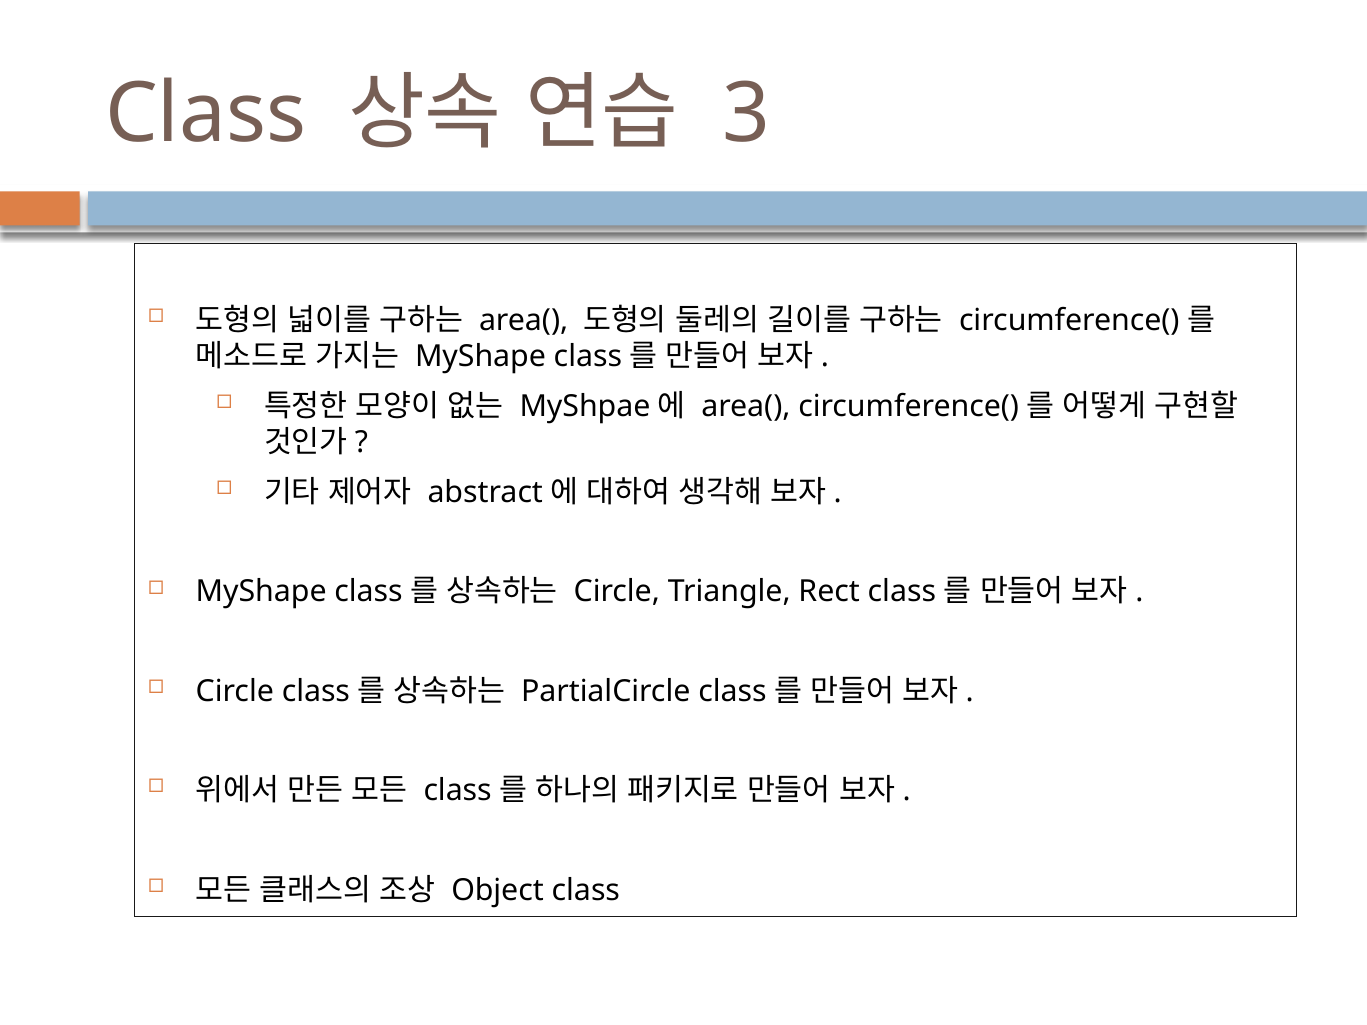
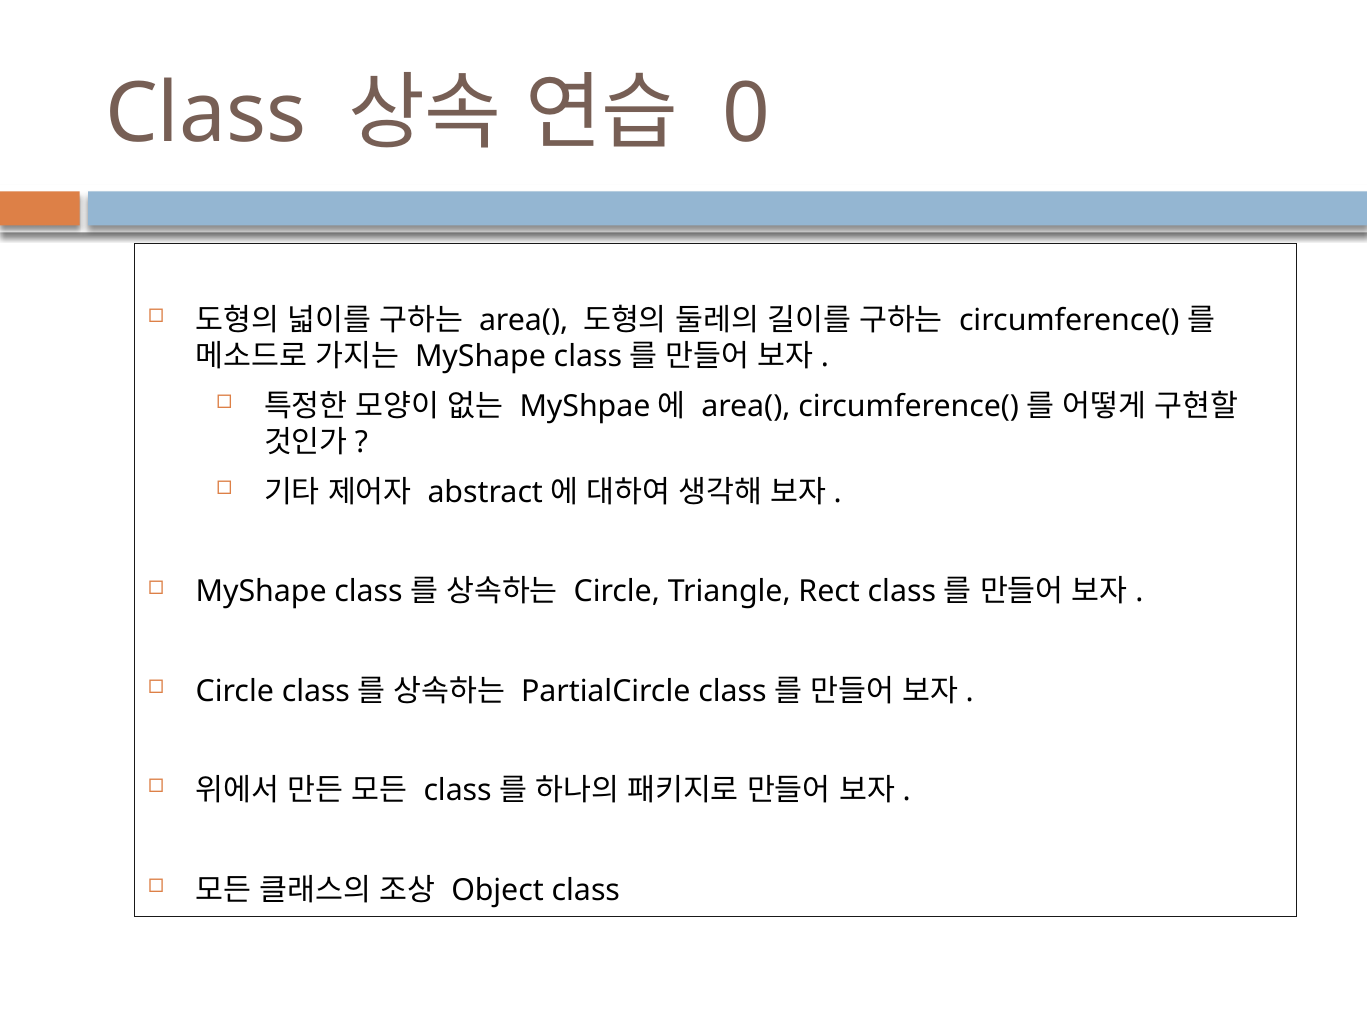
3: 3 -> 0 (747, 114)
